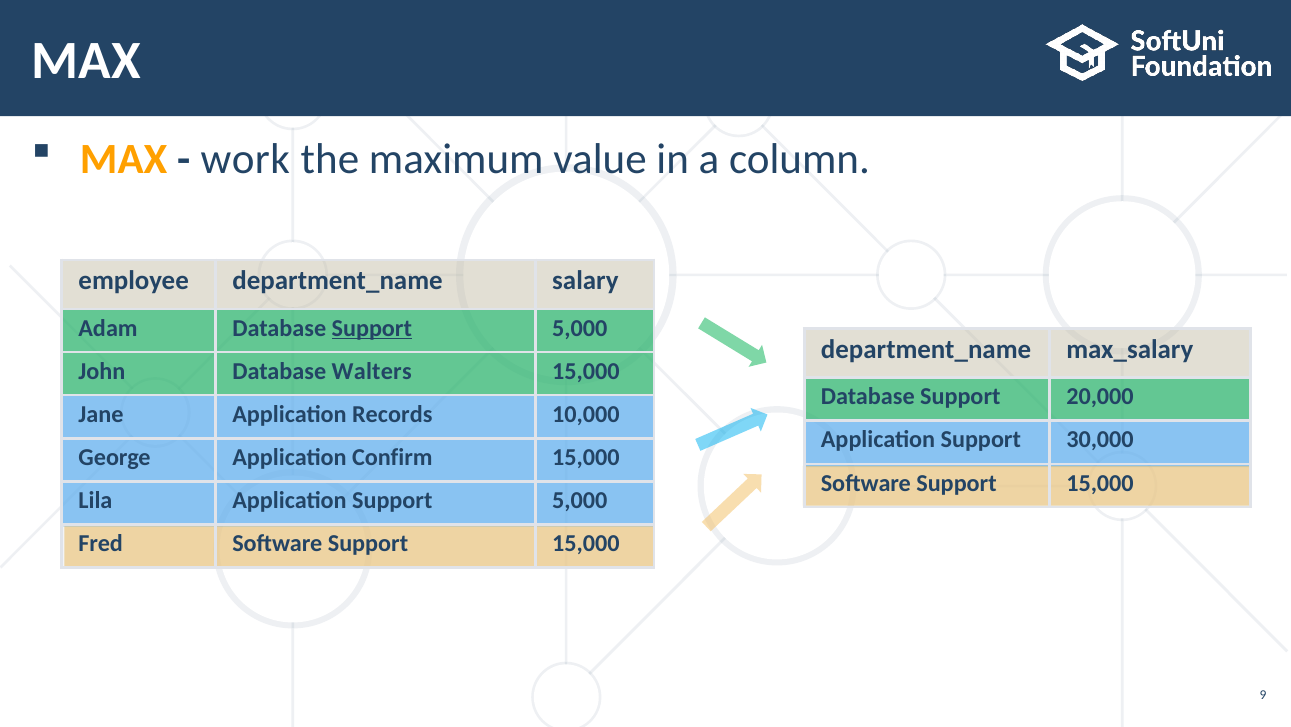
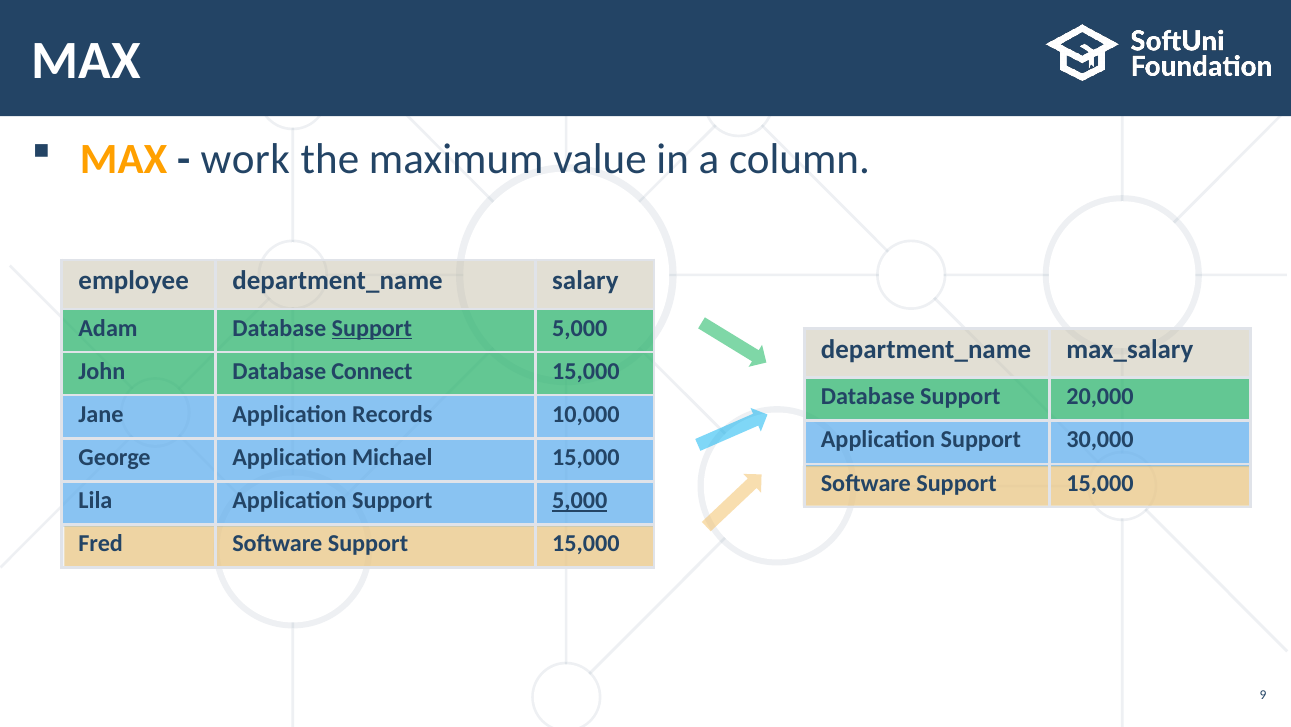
Walters: Walters -> Connect (372, 371)
Confirm: Confirm -> Michael (392, 457)
5,000 underline: none -> present (580, 500)
